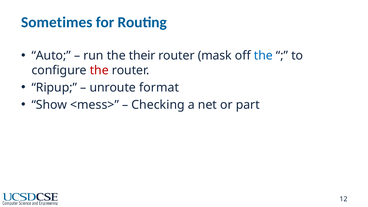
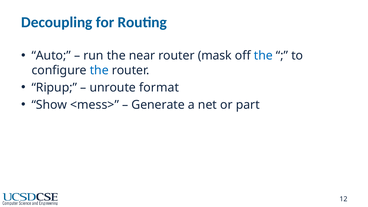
Sometimes: Sometimes -> Decoupling (57, 22)
their: their -> near (142, 56)
the colour: red -> blue (99, 70)
Checking: Checking -> Generate (158, 105)
